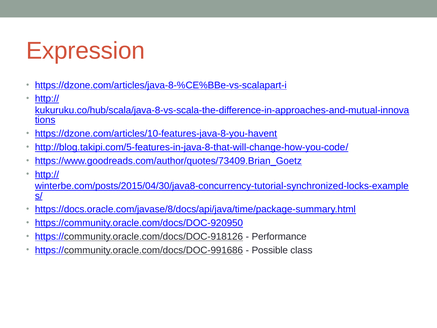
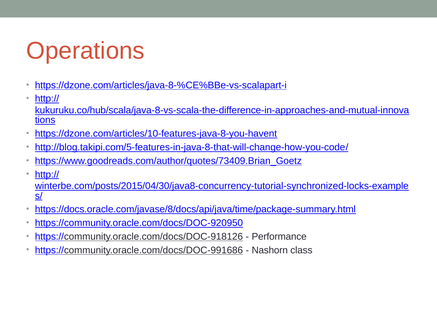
Expression: Expression -> Operations (85, 51)
Possible: Possible -> Nashorn (270, 250)
